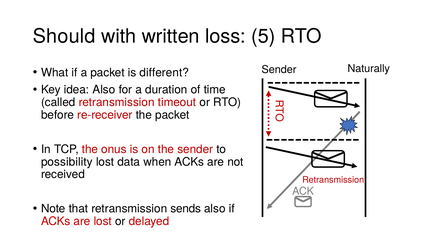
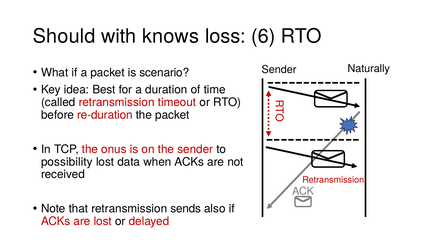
written: written -> knows (171, 36)
5: 5 -> 6 (263, 36)
different: different -> scenario (164, 73)
idea Also: Also -> Best (104, 90)
re-receiver: re-receiver -> re-duration (105, 115)
